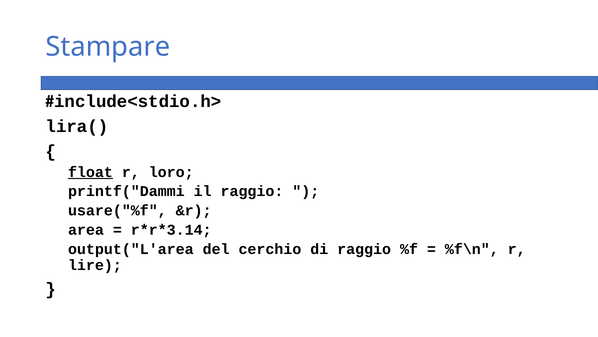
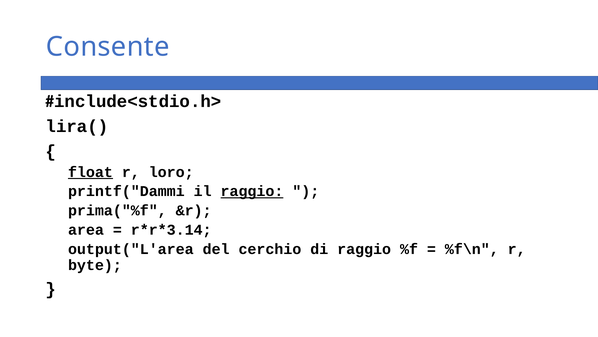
Stampare: Stampare -> Consente (108, 47)
raggio underline: none -> present (252, 191)
usare("%f: usare("%f -> prima("%f (117, 210)
lire: lire -> byte (95, 265)
